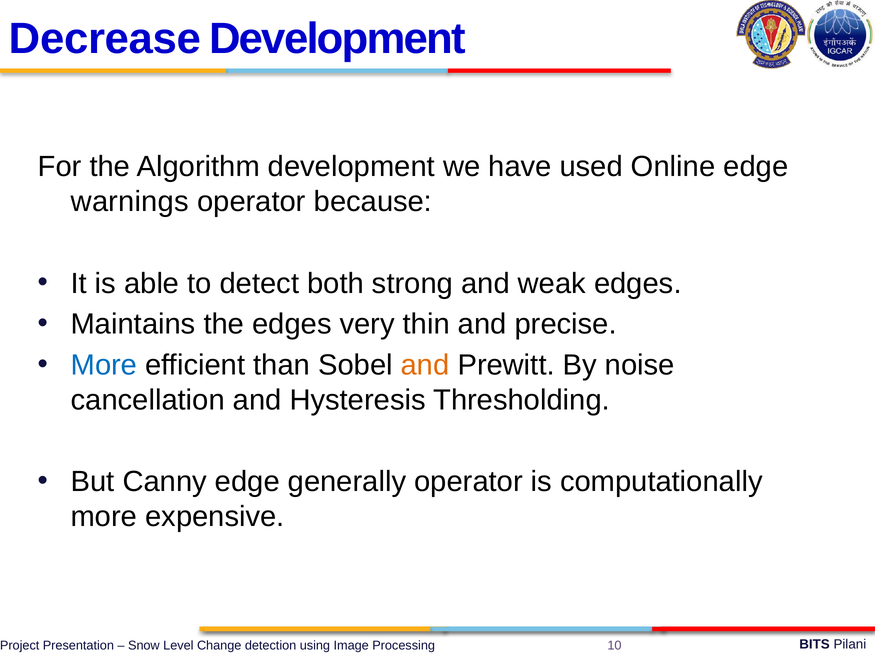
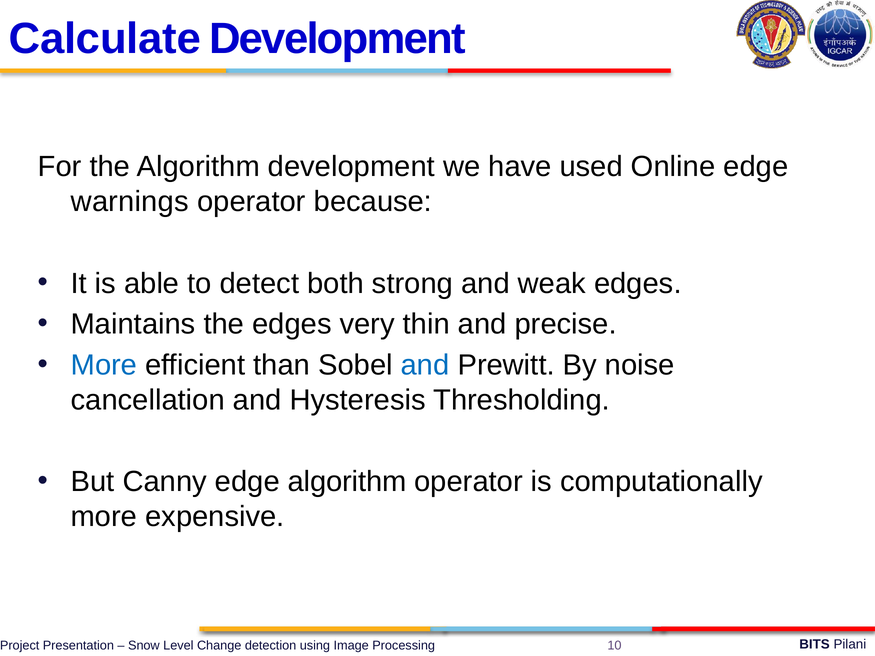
Decrease: Decrease -> Calculate (105, 39)
and colour: orange -> blue (425, 365)
edge generally: generally -> algorithm (347, 482)
